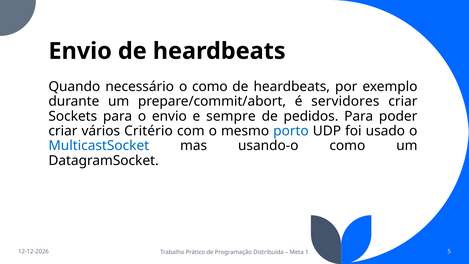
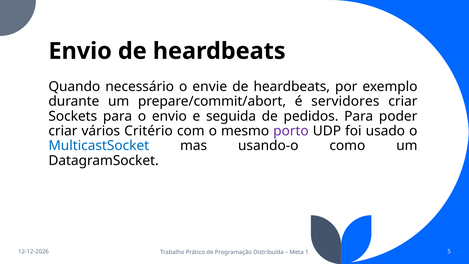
o como: como -> envie (210, 87)
sempre: sempre -> seguida (231, 116)
porto colour: blue -> purple (291, 131)
